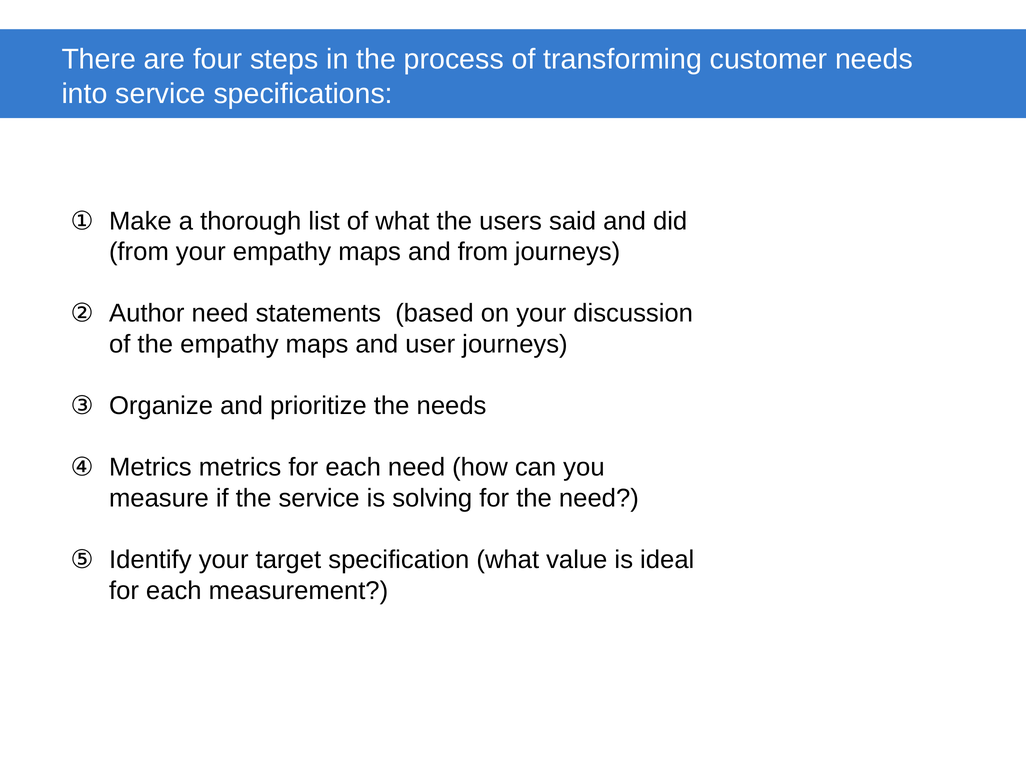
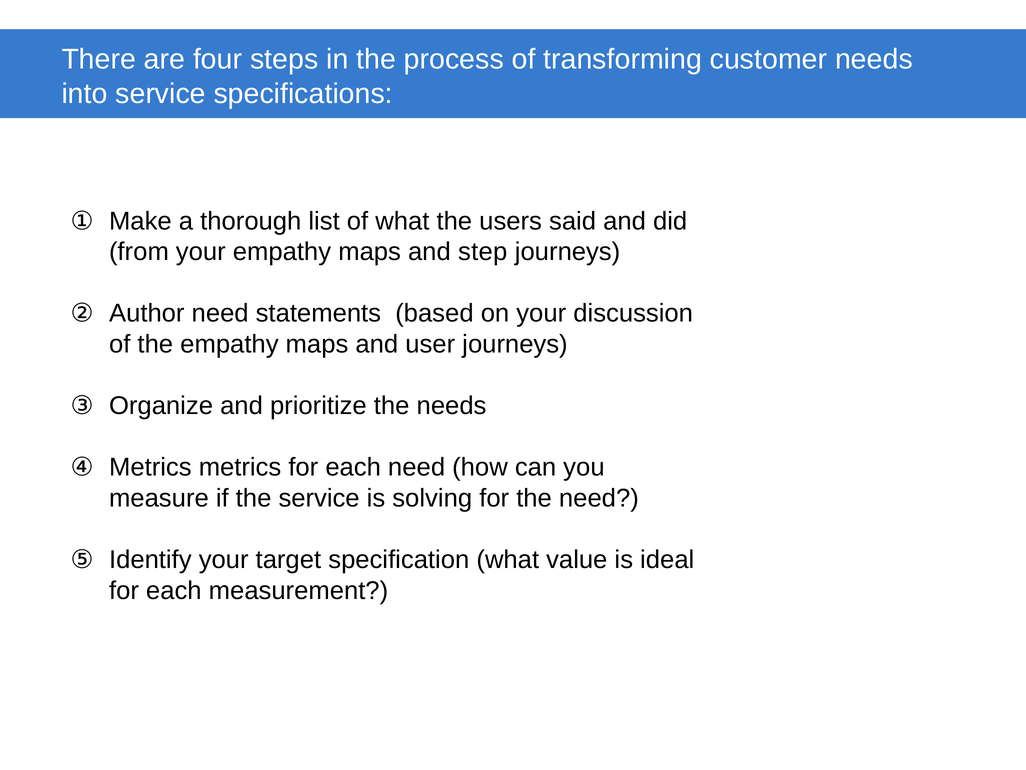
and from: from -> step (483, 252)
